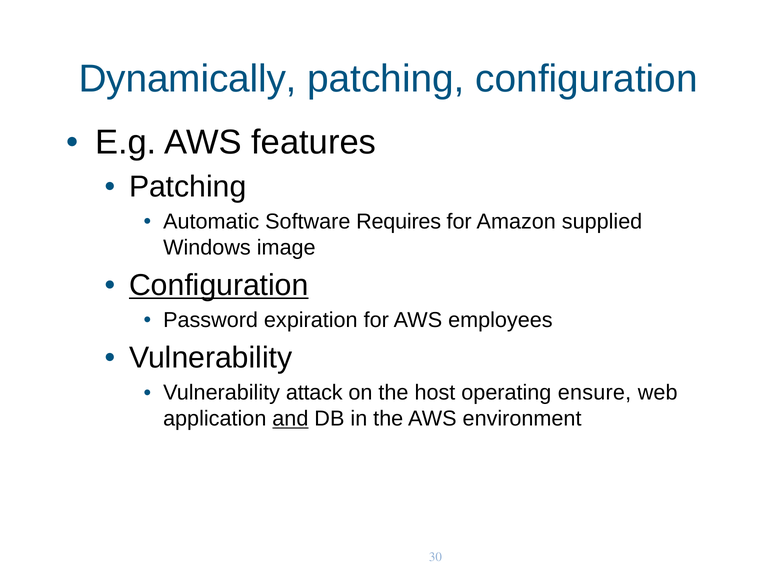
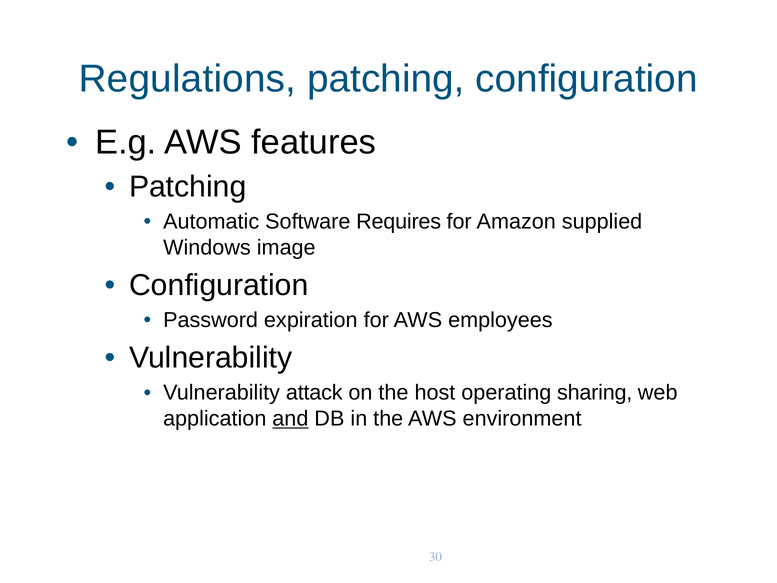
Dynamically: Dynamically -> Regulations (187, 79)
Configuration underline: present -> none (219, 285)
ensure: ensure -> sharing (595, 393)
